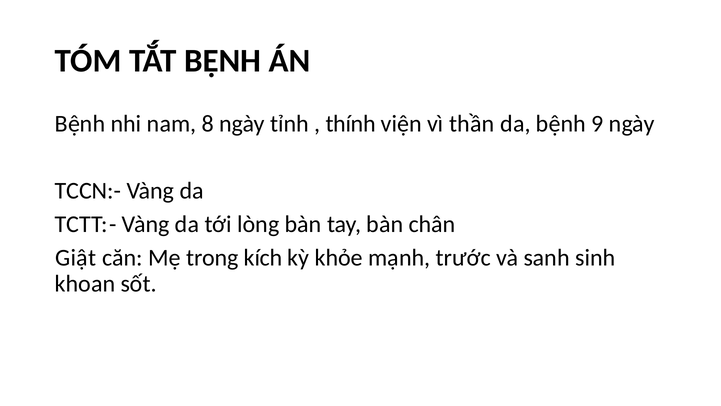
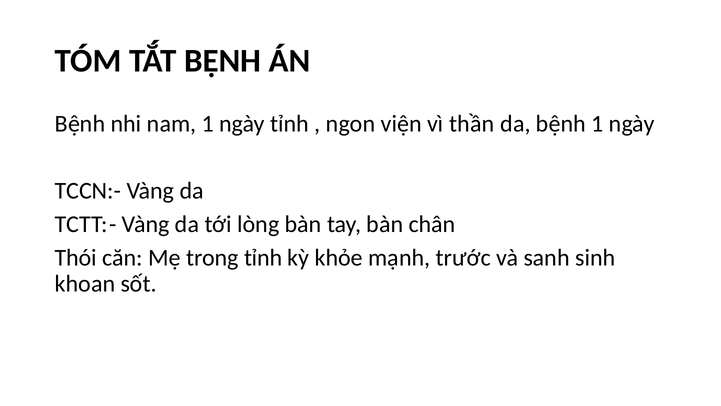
nam 8: 8 -> 1 (208, 124)
thính: thính -> ngon (351, 124)
bệnh 9: 9 -> 1 (597, 124)
Giật: Giật -> Thói (76, 257)
trong kích: kích -> tỉnh (263, 257)
